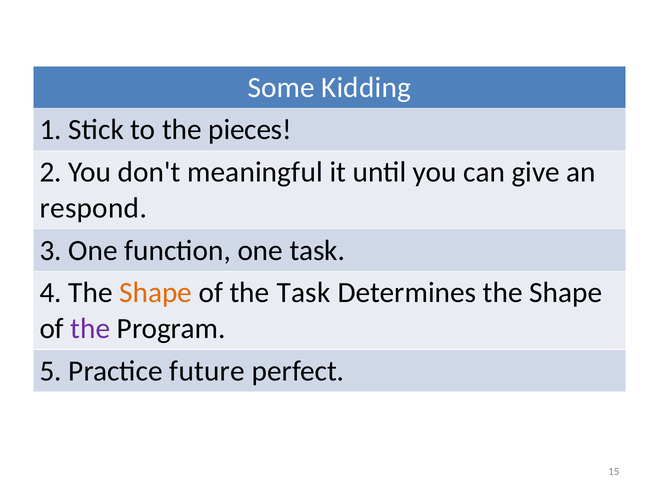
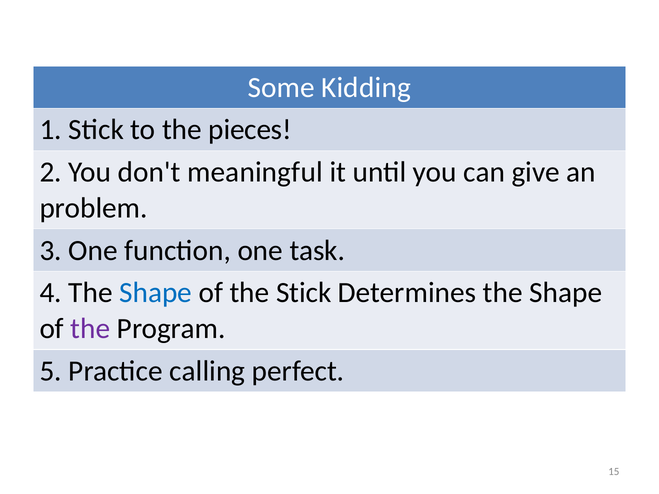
respond: respond -> problem (93, 208)
Shape colour: orange -> blue (156, 293)
the Task: Task -> Stick (304, 293)
future: future -> calling (207, 371)
